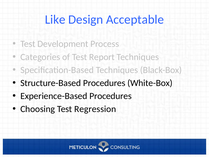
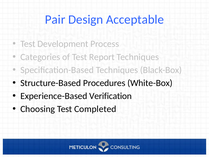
Like: Like -> Pair (55, 19)
Experience-Based Procedures: Procedures -> Verification (111, 96)
Regression: Regression -> Completed (95, 109)
